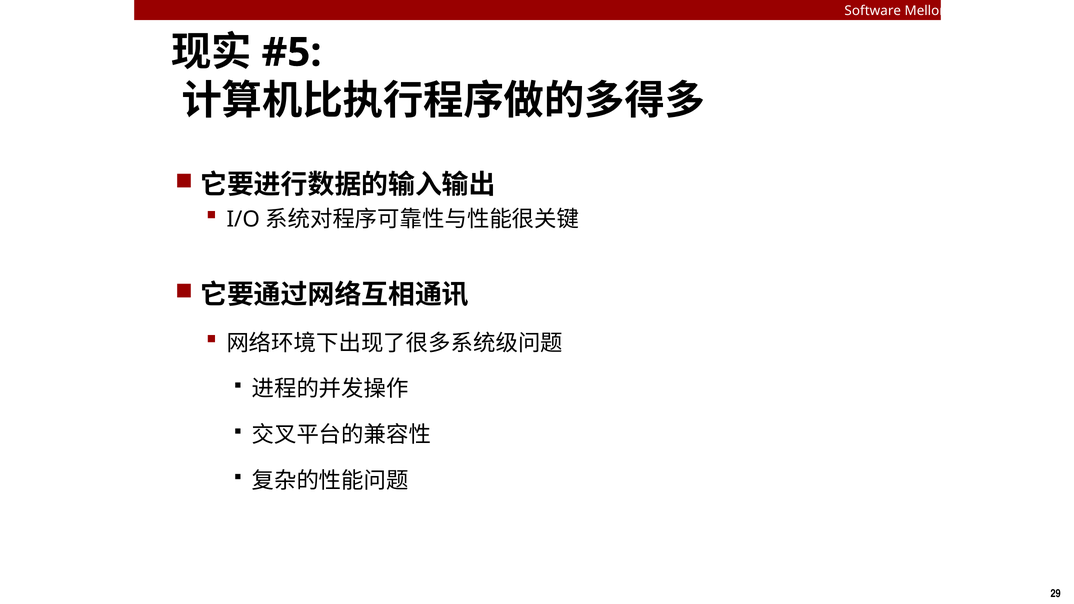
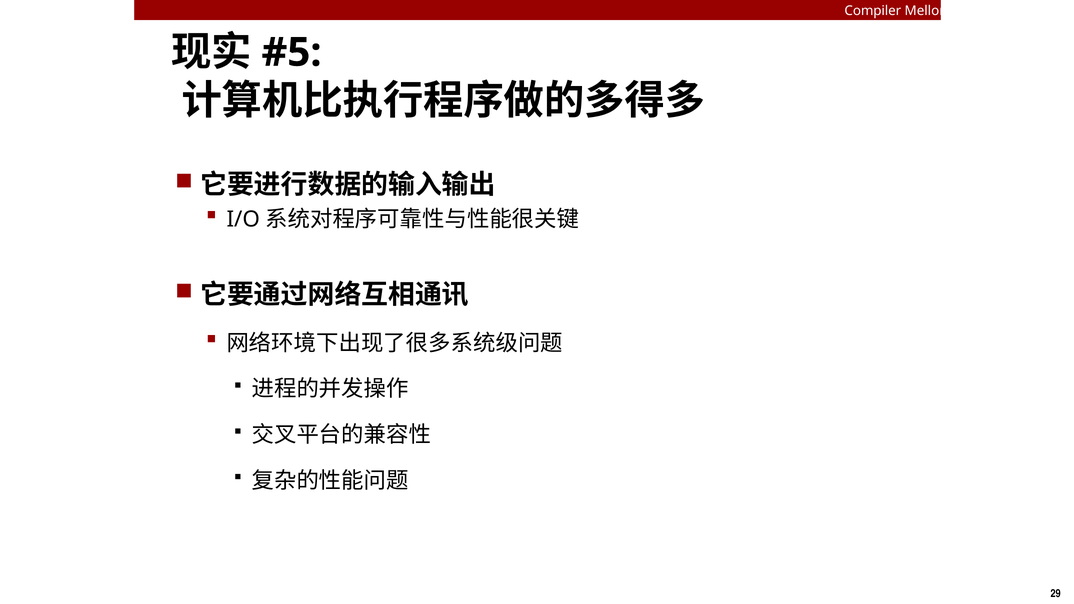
Software: Software -> Compiler (873, 11)
